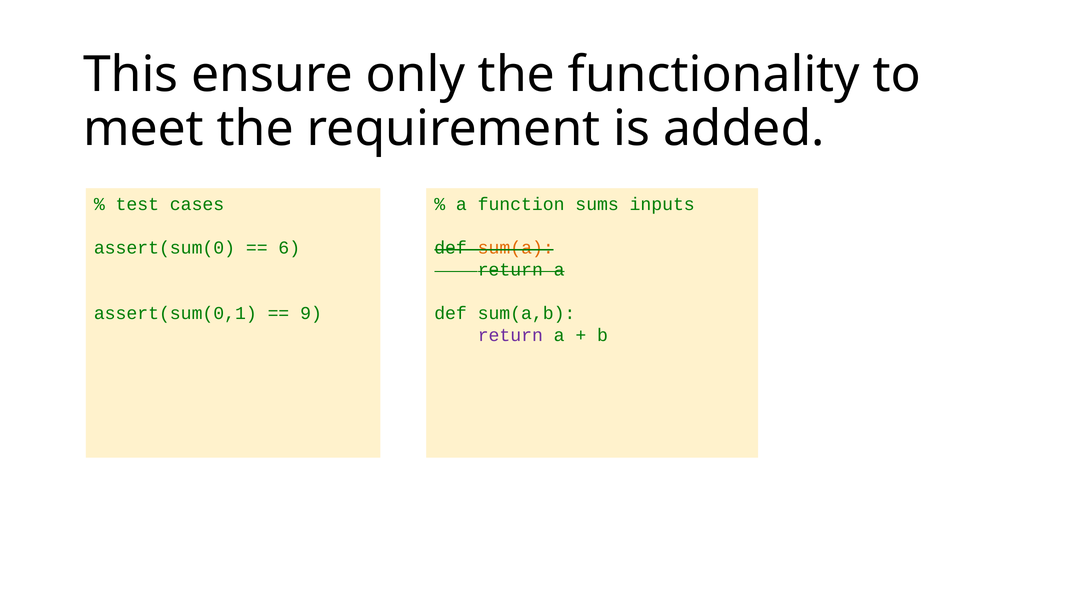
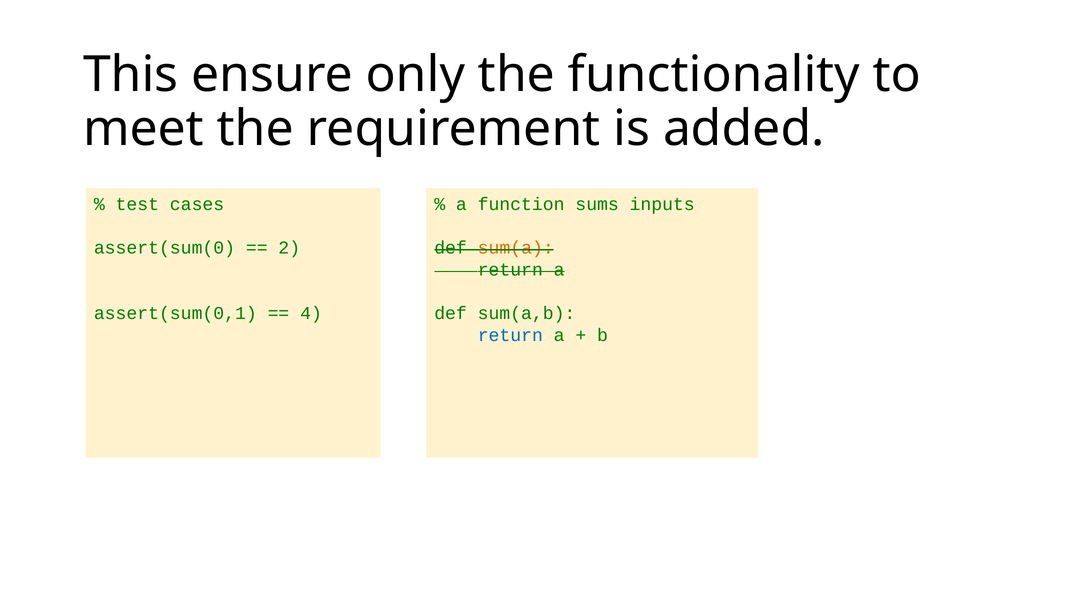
6: 6 -> 2 (289, 248)
9: 9 -> 4 (311, 313)
return colour: purple -> blue (510, 335)
